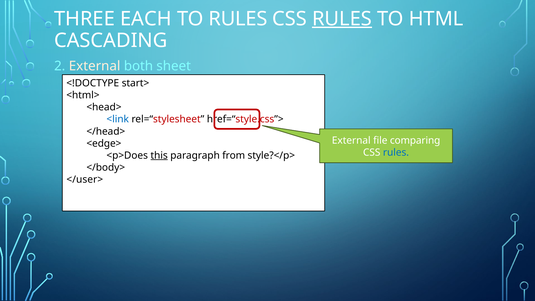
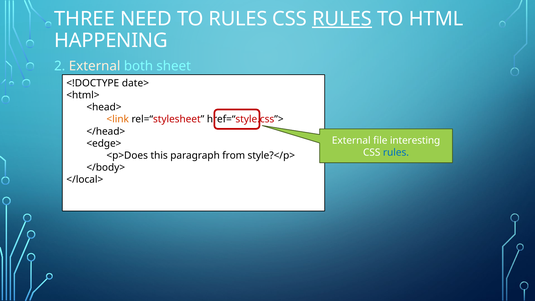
EACH: EACH -> NEED (146, 19)
CASCADING: CASCADING -> HAPPENING (111, 40)
start>: start> -> date> (135, 83)
<link colour: blue -> orange (118, 119)
comparing: comparing -> interesting (415, 140)
this underline: present -> none (159, 155)
</user>: </user> -> </local> (85, 180)
